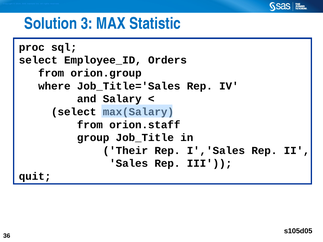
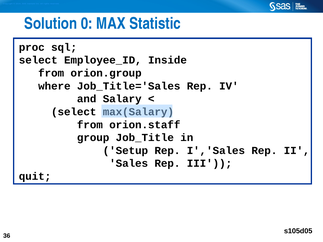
3: 3 -> 0 (87, 24)
Orders: Orders -> Inside (167, 60)
Their: Their -> Setup (125, 151)
